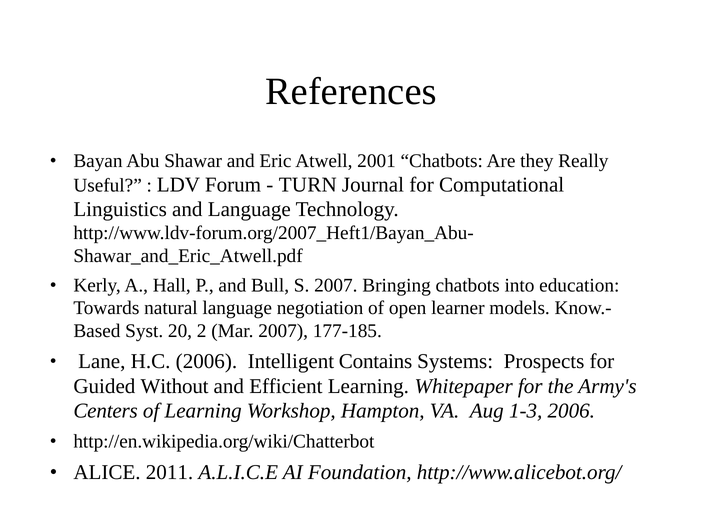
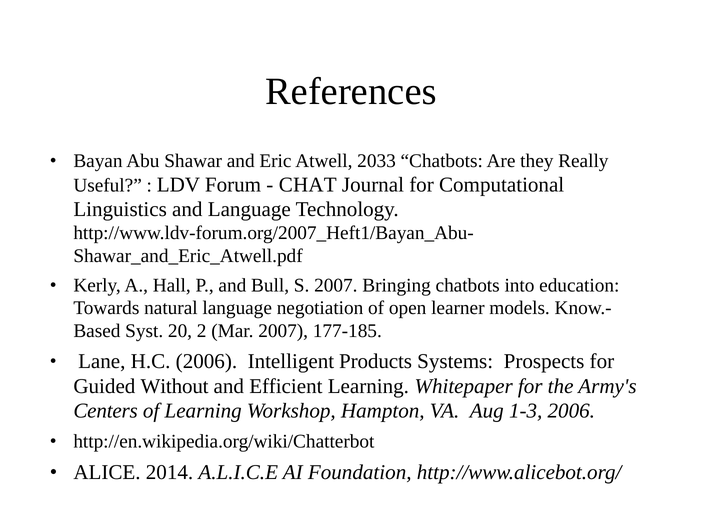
2001: 2001 -> 2033 (377, 161)
TURN: TURN -> CHAT (308, 185)
Contains: Contains -> Products (375, 362)
2011: 2011 -> 2014 (170, 473)
